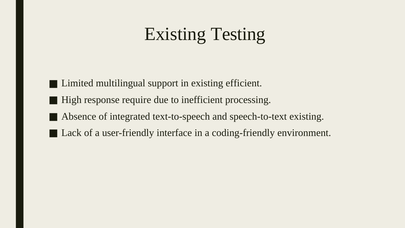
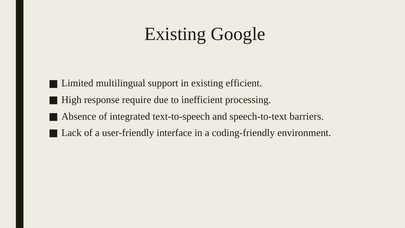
Testing: Testing -> Google (238, 34)
speech-to-text existing: existing -> barriers (307, 116)
